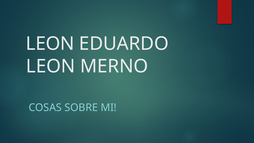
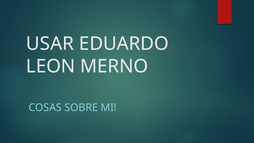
LEON: LEON -> USAR (50, 44)
